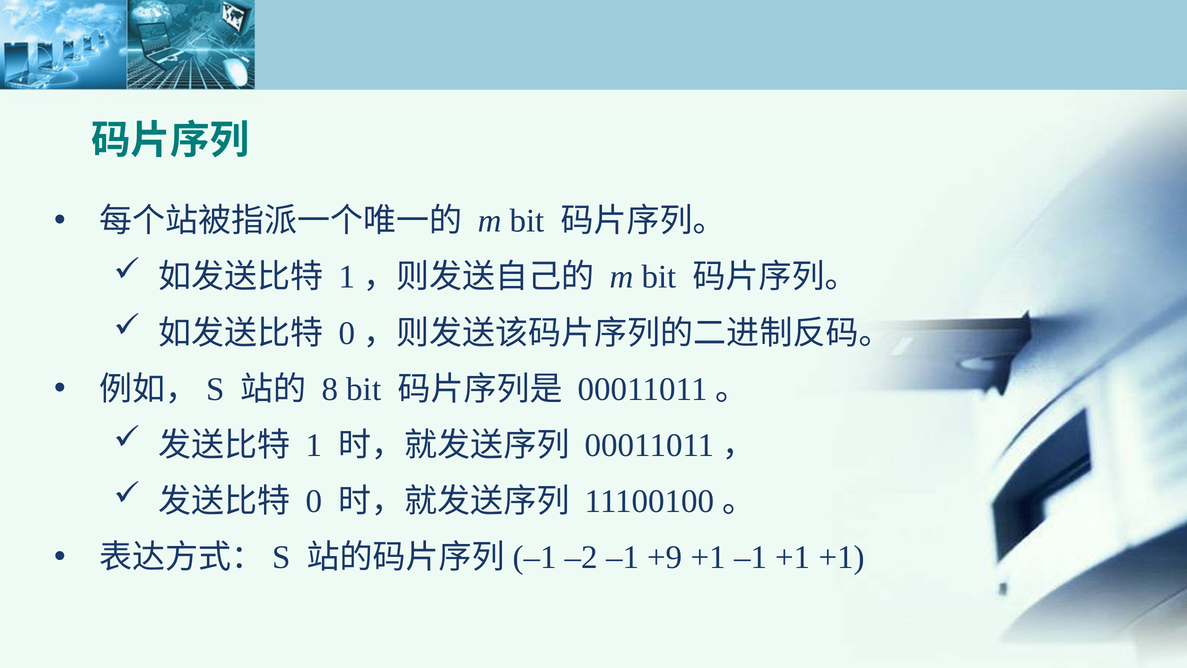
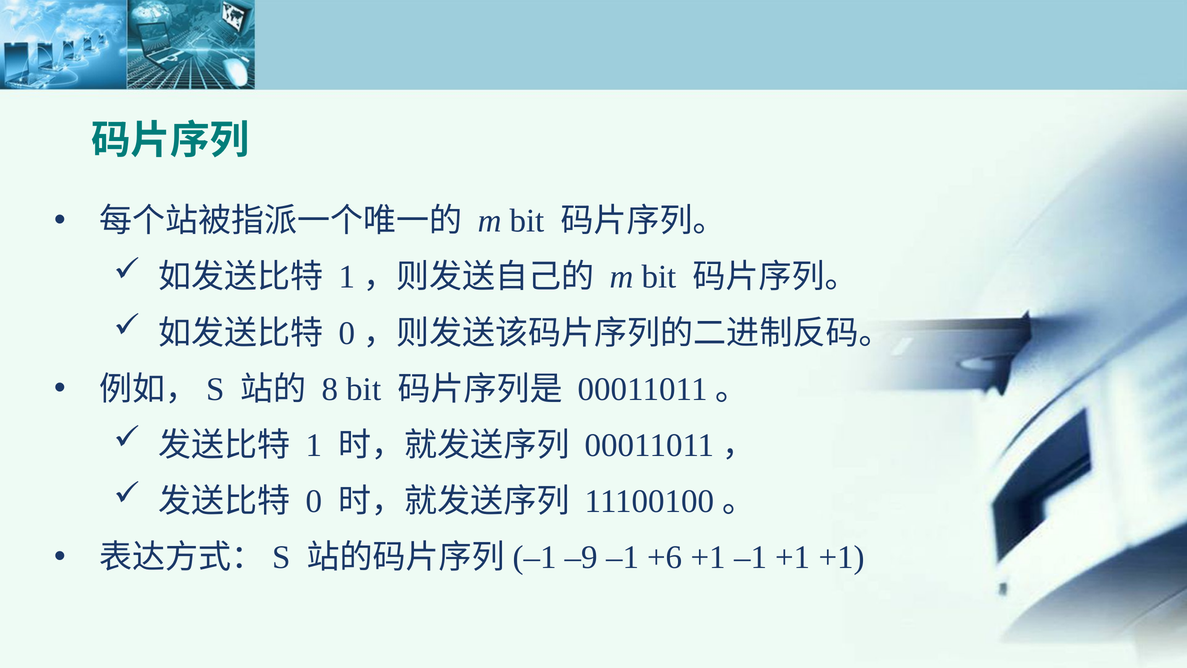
–2: –2 -> –9 (581, 557)
+9: +9 -> +6 (665, 557)
